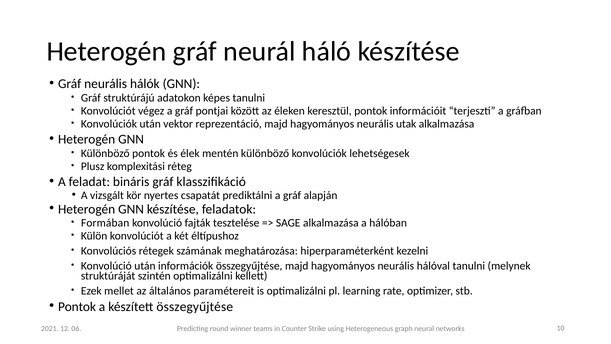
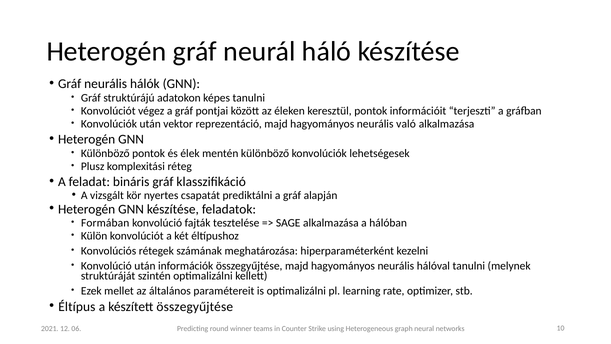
utak: utak -> való (406, 124)
Pontok: Pontok -> Éltípus (77, 306)
